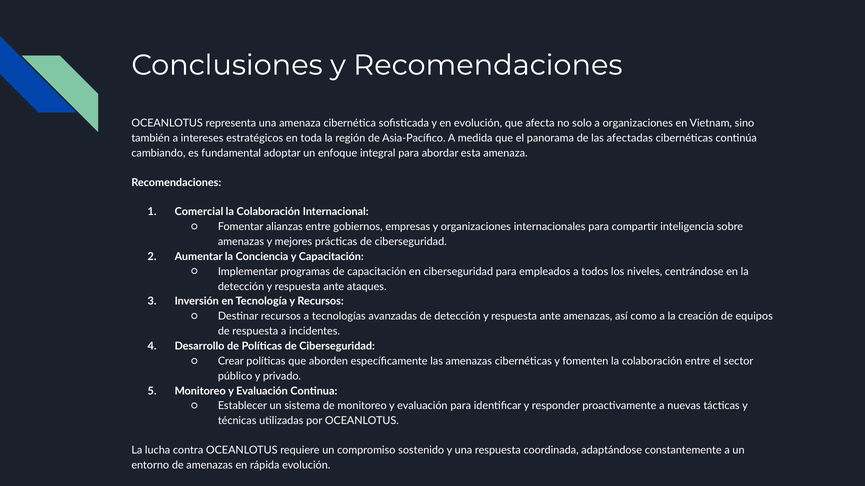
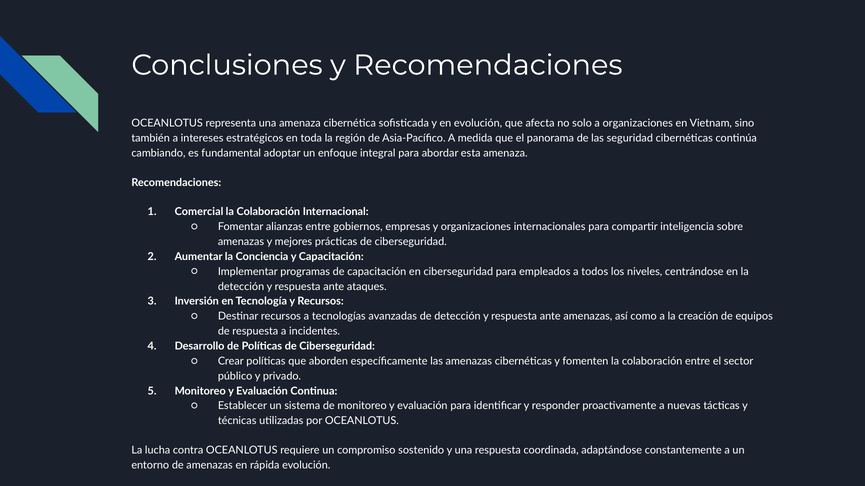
afectadas: afectadas -> seguridad (630, 138)
